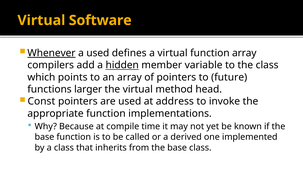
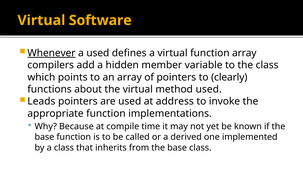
hidden underline: present -> none (122, 65)
future: future -> clearly (229, 77)
larger: larger -> about (88, 90)
method head: head -> used (209, 90)
Const: Const -> Leads (41, 102)
